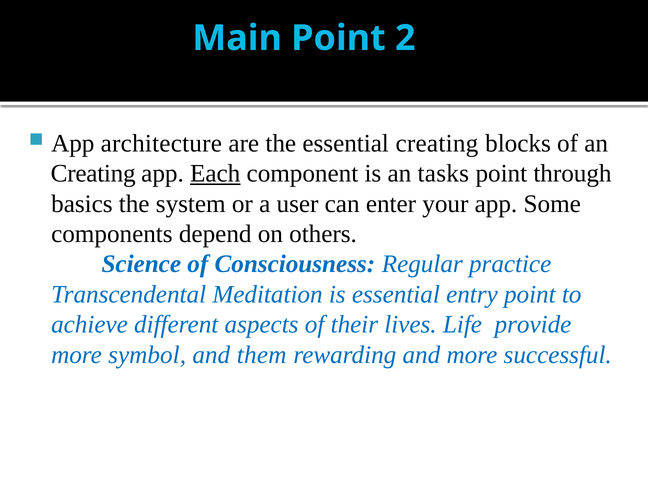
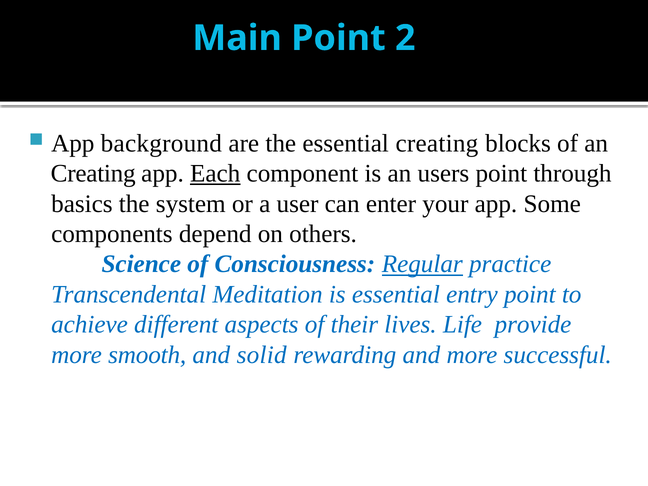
architecture: architecture -> background (161, 143)
tasks: tasks -> users (443, 174)
Regular underline: none -> present (422, 264)
symbol: symbol -> smooth (147, 355)
them: them -> solid (262, 355)
